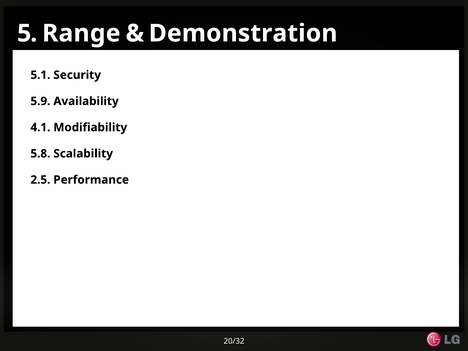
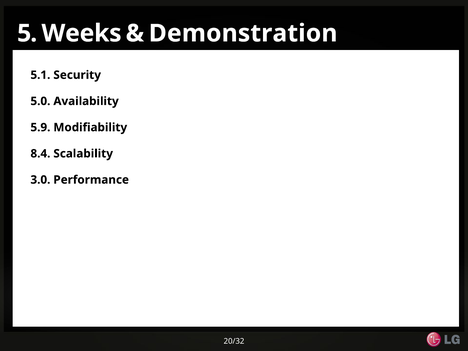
Range: Range -> Weeks (82, 33)
5.9: 5.9 -> 5.0 (40, 101)
4.1: 4.1 -> 5.9 (40, 127)
5.8: 5.8 -> 8.4 (40, 154)
2.5: 2.5 -> 3.0 (40, 180)
